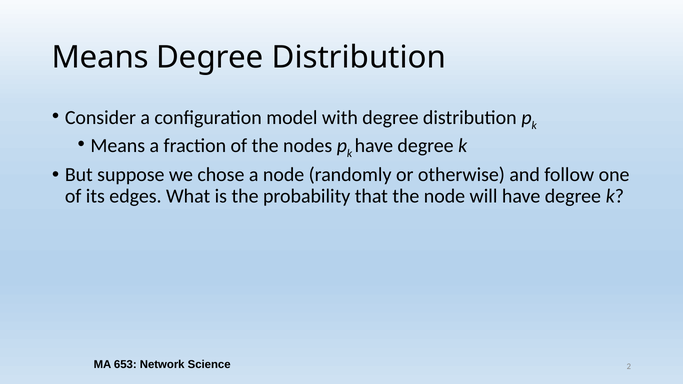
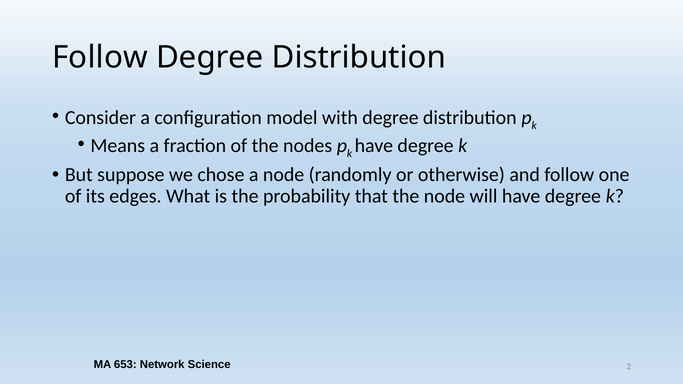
Means: Means -> Follow (100, 57)
